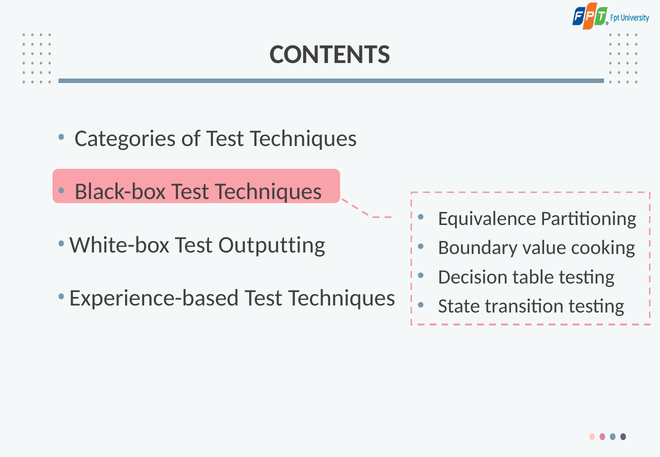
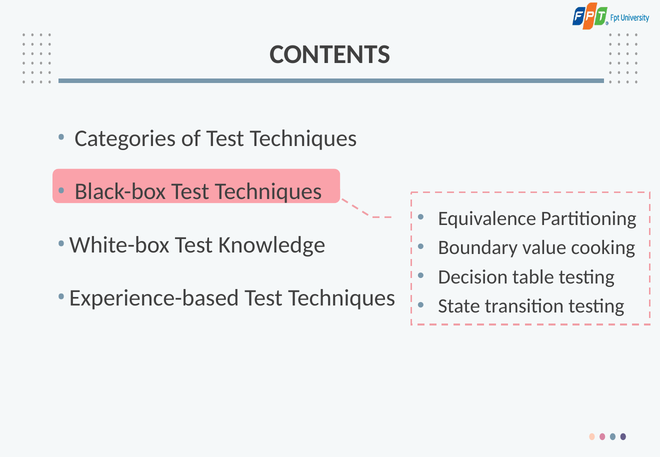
Outputting: Outputting -> Knowledge (272, 245)
